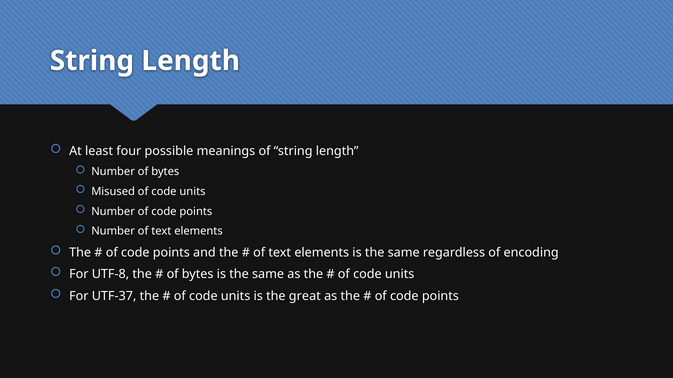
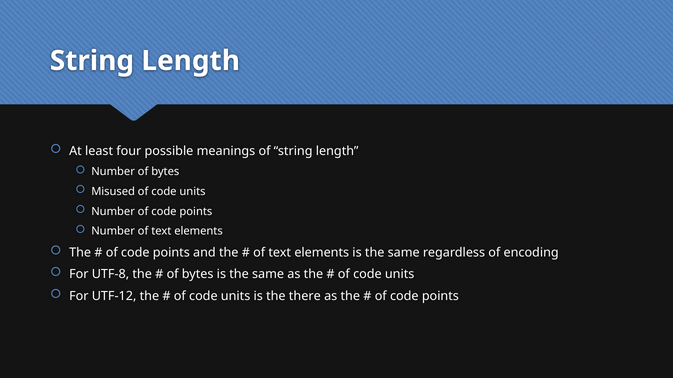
UTF-37: UTF-37 -> UTF-12 (114, 297)
great: great -> there (305, 297)
